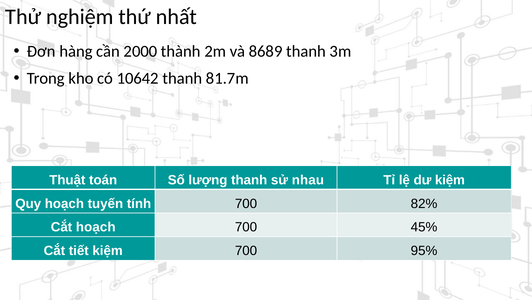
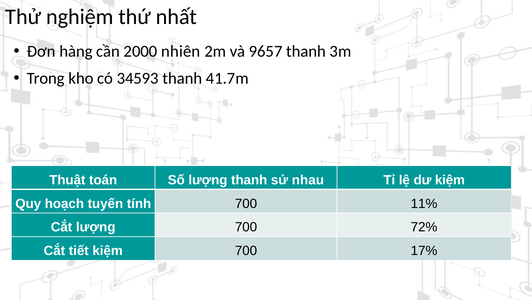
thành: thành -> nhiên (181, 51)
8689: 8689 -> 9657 (266, 51)
10642: 10642 -> 34593 (138, 78)
81.7m: 81.7m -> 41.7m (227, 78)
82%: 82% -> 11% (424, 203)
Cắt hoạch: hoạch -> lượng (96, 227)
45%: 45% -> 72% (424, 227)
95%: 95% -> 17% (424, 250)
